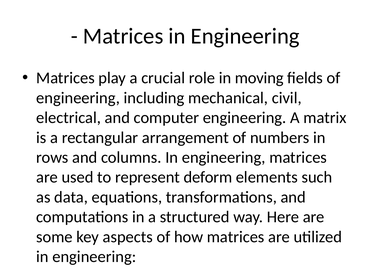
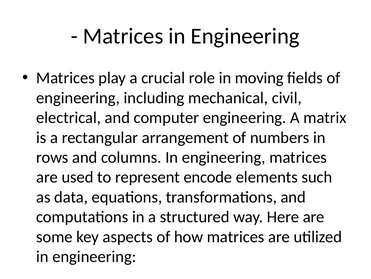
deform: deform -> encode (208, 177)
